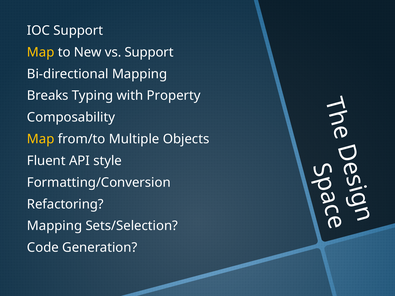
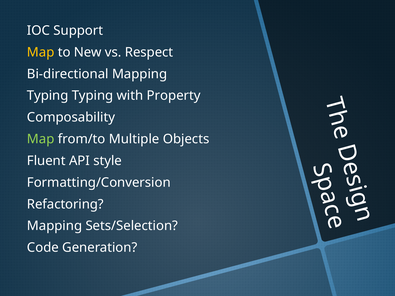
vs Support: Support -> Respect (149, 52)
Breaks: Breaks -> Typing (48, 96)
Map colour: yellow -> light green (41, 139)
